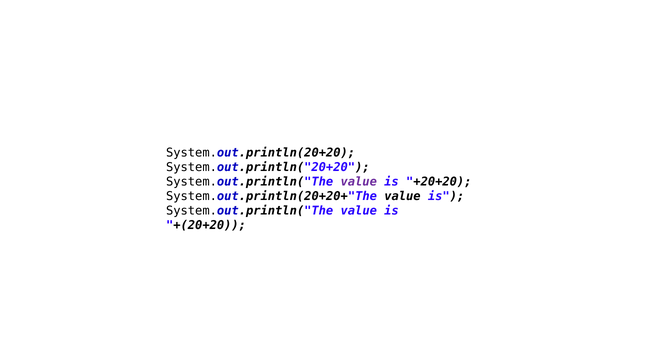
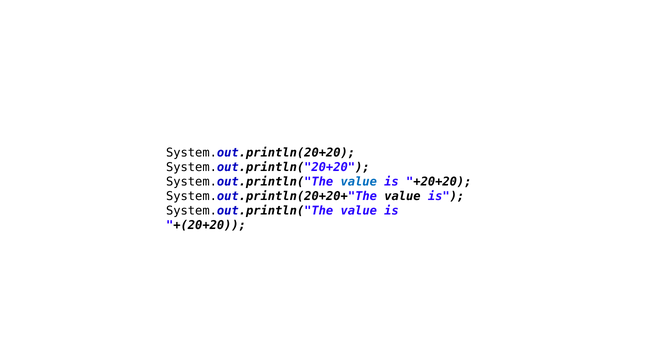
value colour: purple -> blue (359, 182)
